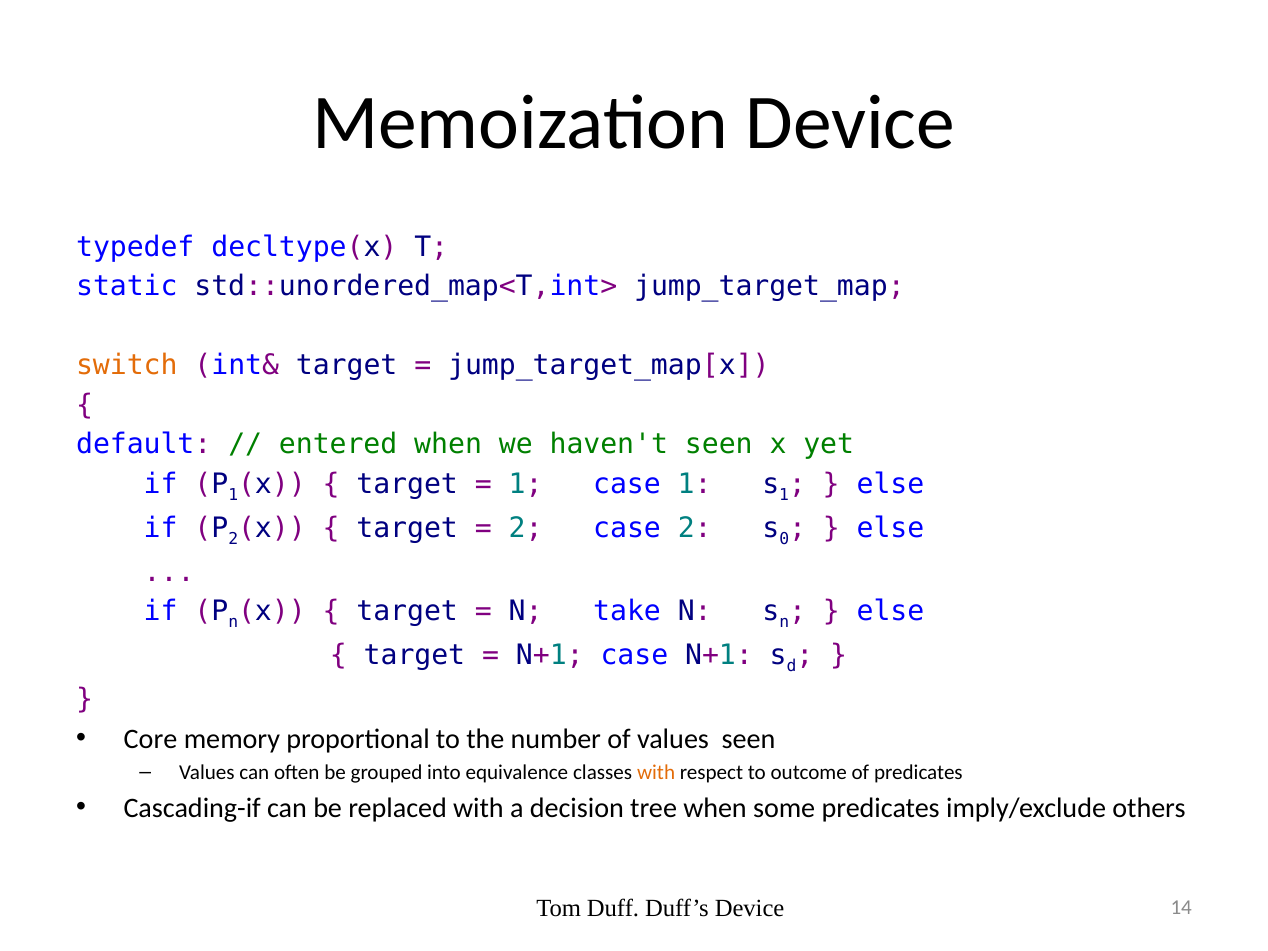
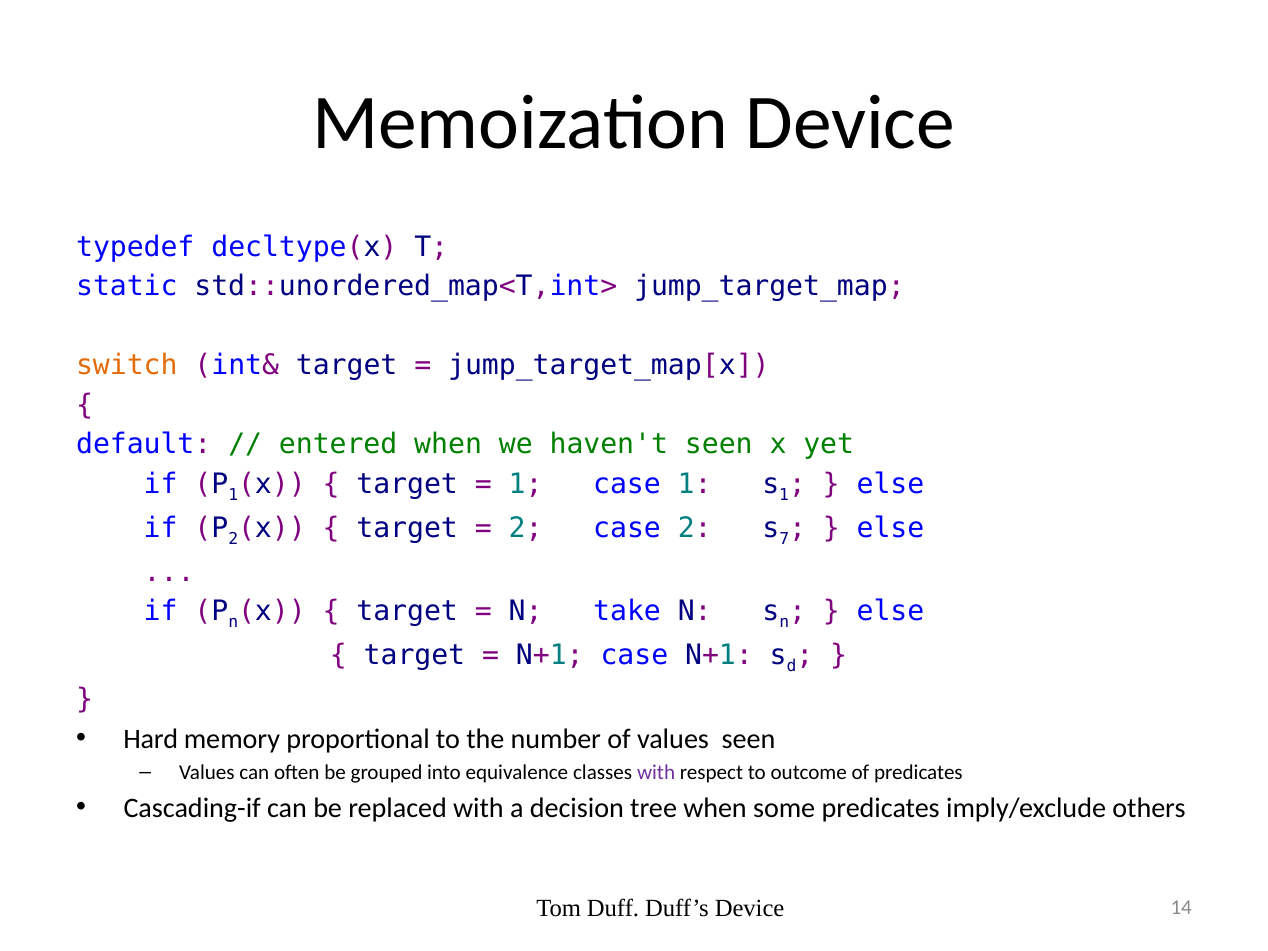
0: 0 -> 7 (784, 539)
Core: Core -> Hard (151, 739)
with colour: orange -> purple (656, 772)
